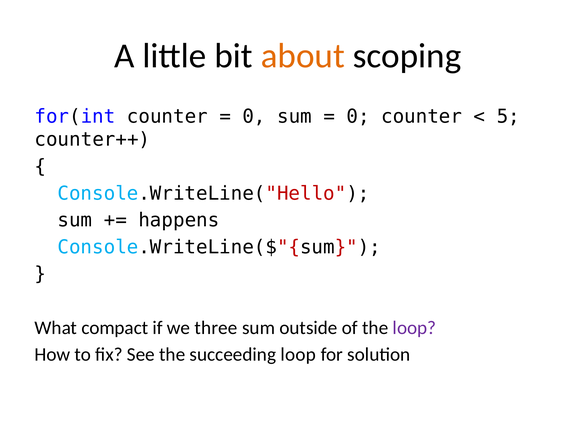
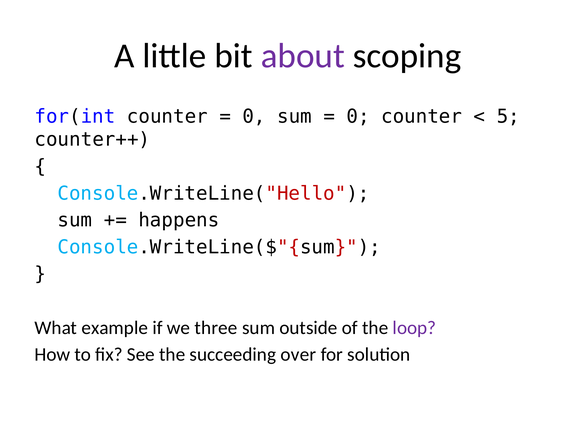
about colour: orange -> purple (303, 56)
compact: compact -> example (115, 328)
succeeding loop: loop -> over (298, 355)
